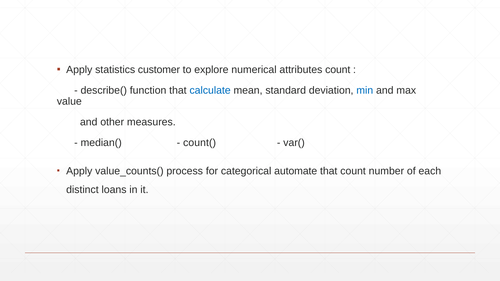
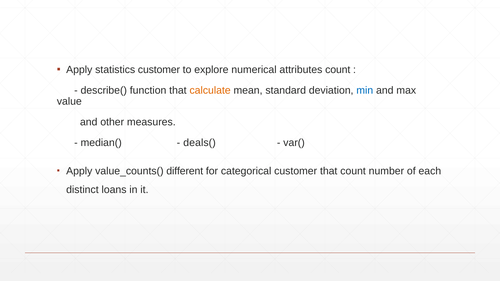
calculate colour: blue -> orange (210, 90)
count(: count( -> deals( (200, 143)
process: process -> different (185, 171)
categorical automate: automate -> customer (296, 171)
